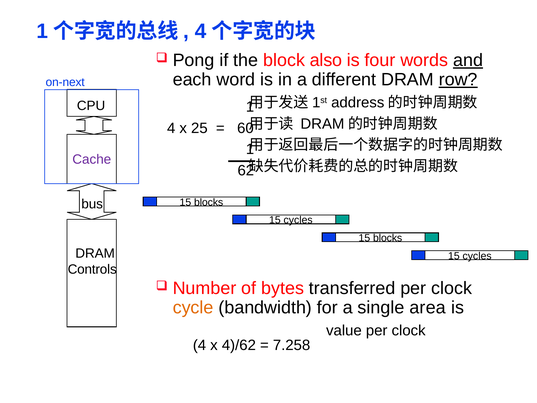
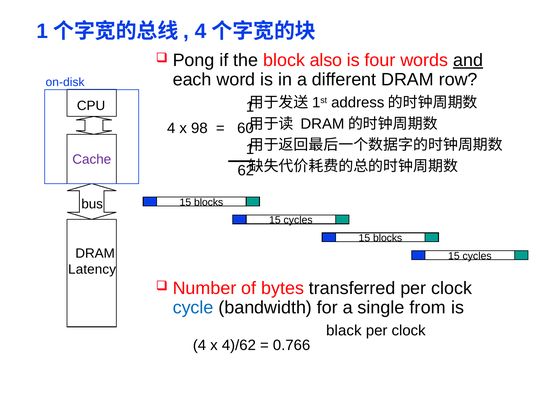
row underline: present -> none (458, 80)
on-next: on-next -> on-disk (65, 82)
25: 25 -> 98 (199, 128)
Controls: Controls -> Latency (92, 269)
cycle colour: orange -> blue (193, 307)
area: area -> from (428, 307)
value: value -> black (344, 330)
7.258: 7.258 -> 0.766 (292, 345)
